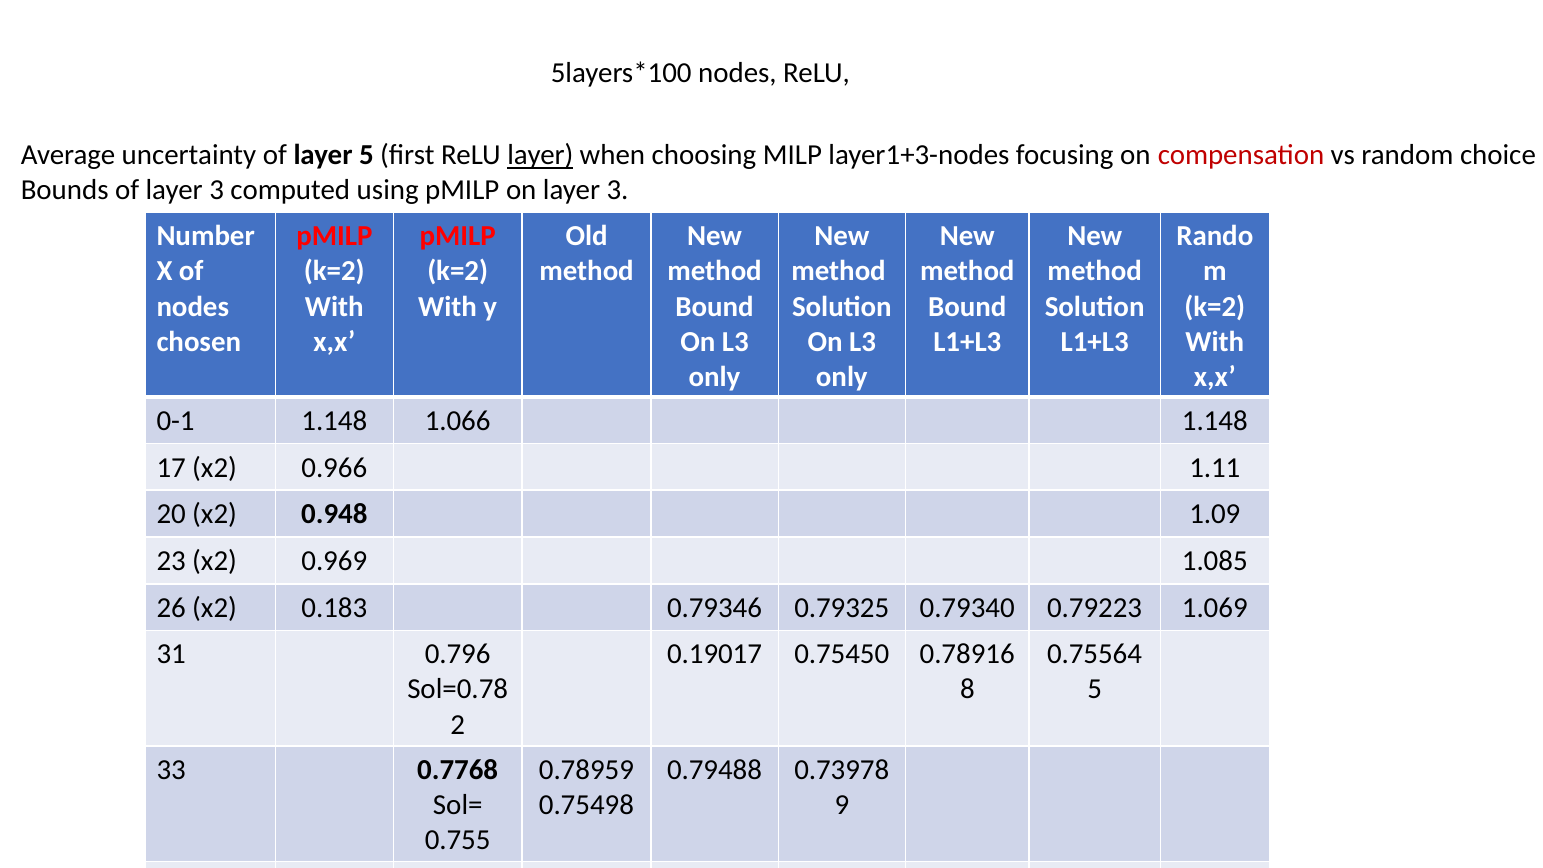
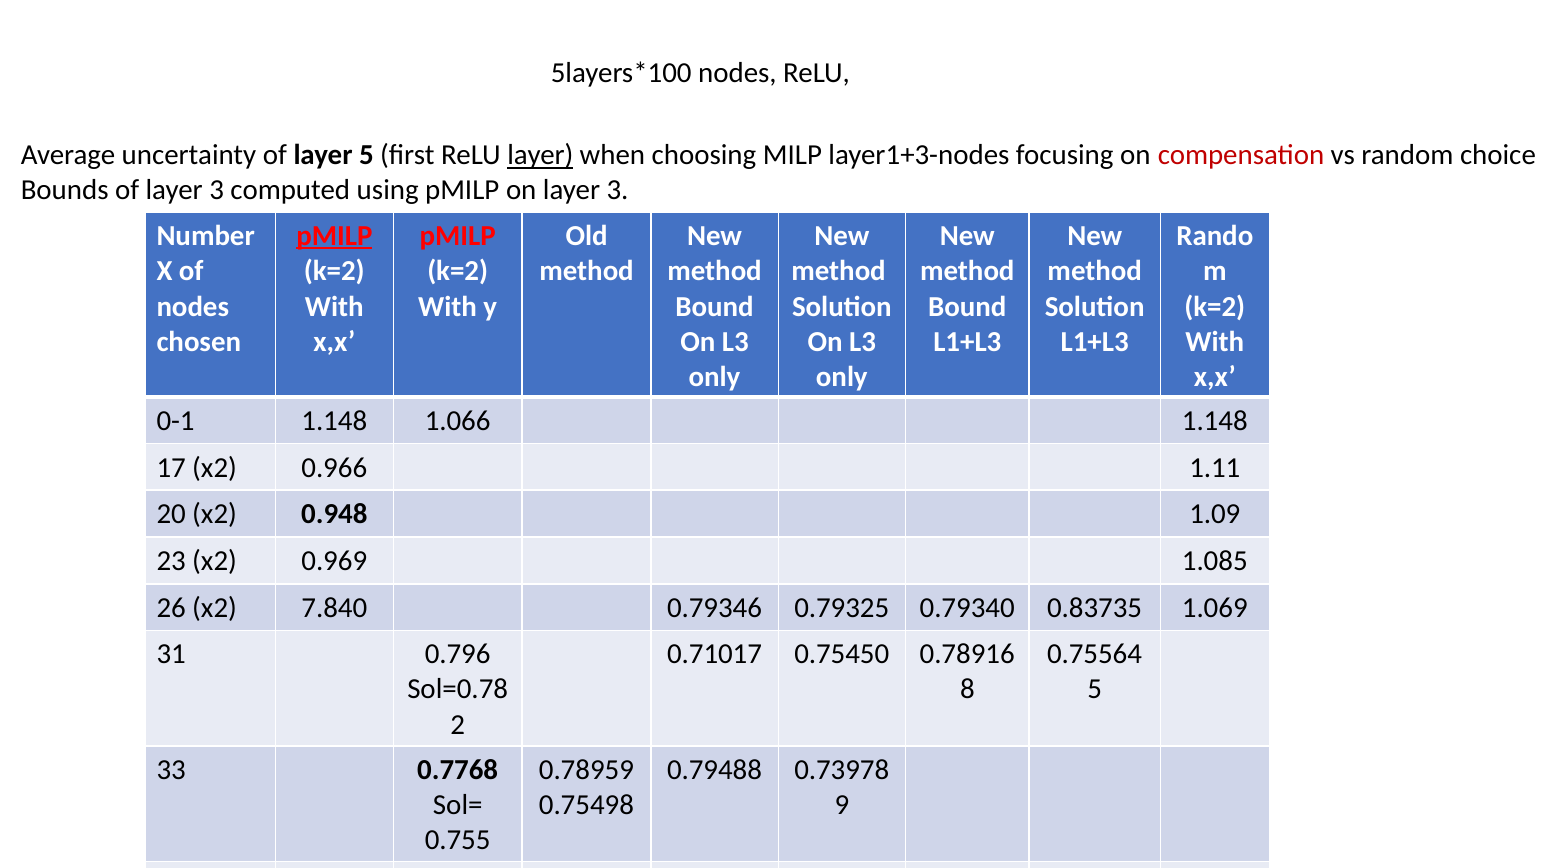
pMILP underline: none -> present (334, 236)
0.183: 0.183 -> 7.840 (334, 608)
0.79223: 0.79223 -> 0.83735 (1095, 608)
0.19017: 0.19017 -> 0.71017 (714, 654)
